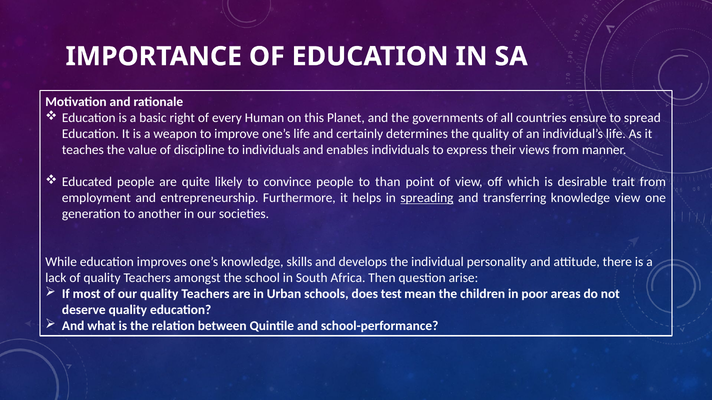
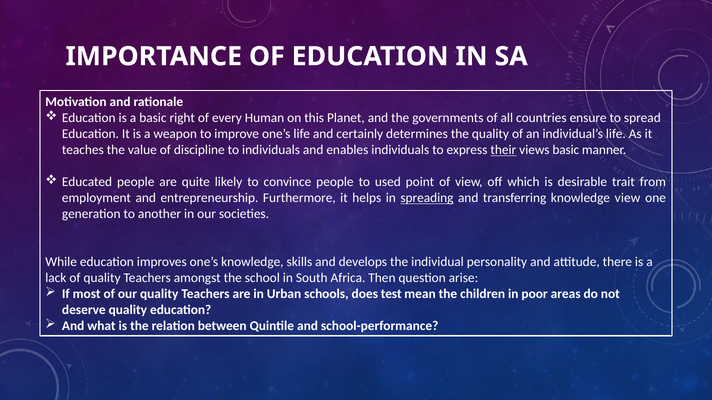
their underline: none -> present (503, 150)
views from: from -> basic (566, 150)
than: than -> used (388, 182)
